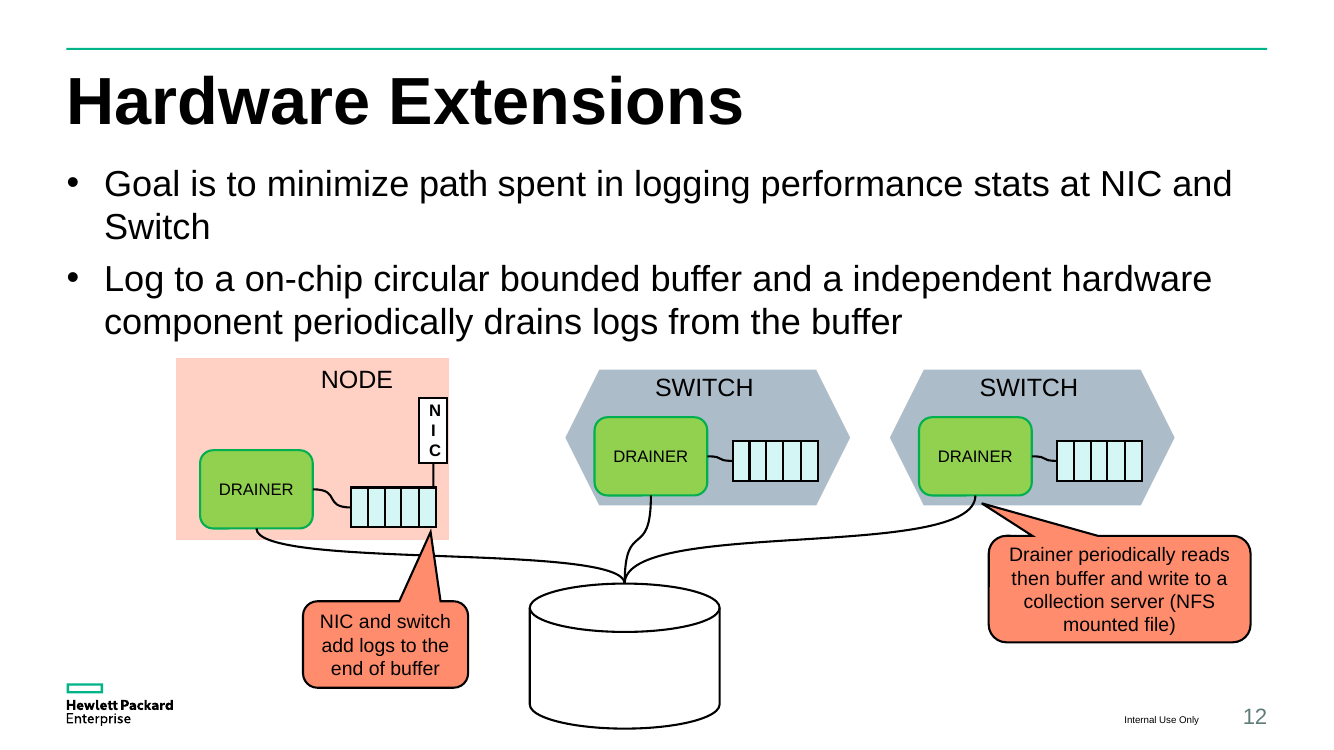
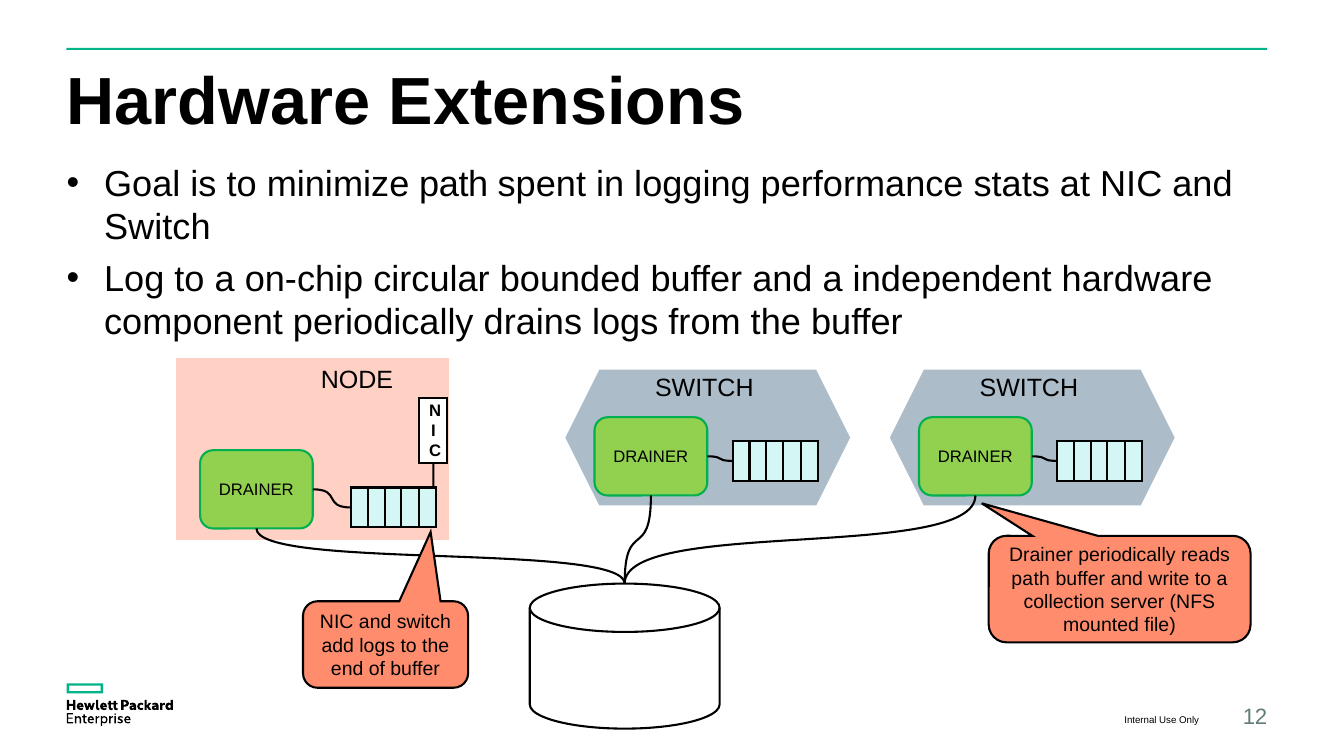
then: then -> path (1031, 579)
